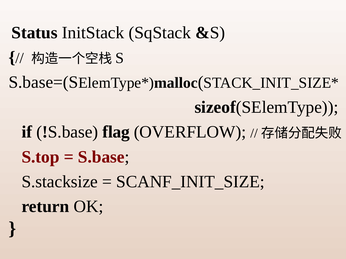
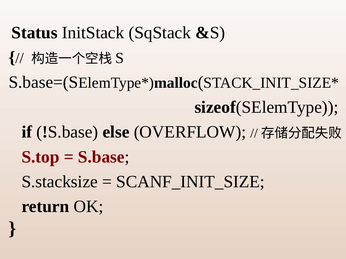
flag: flag -> else (116, 132)
